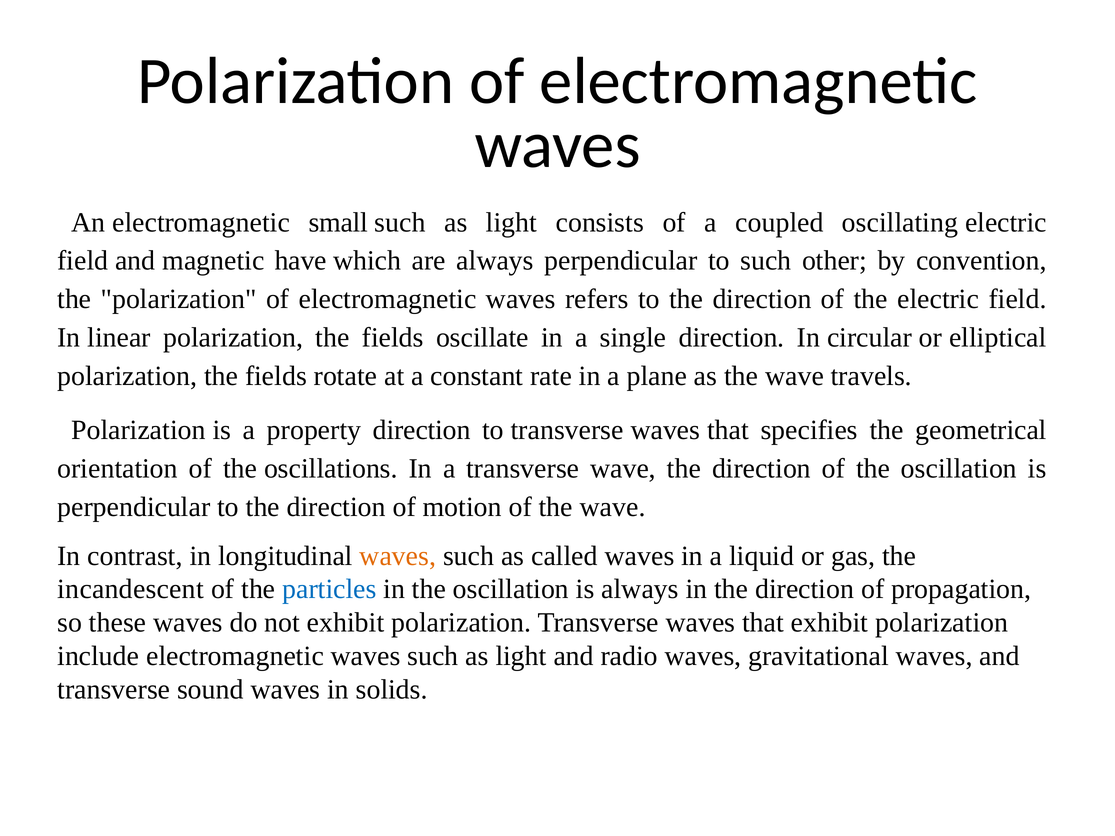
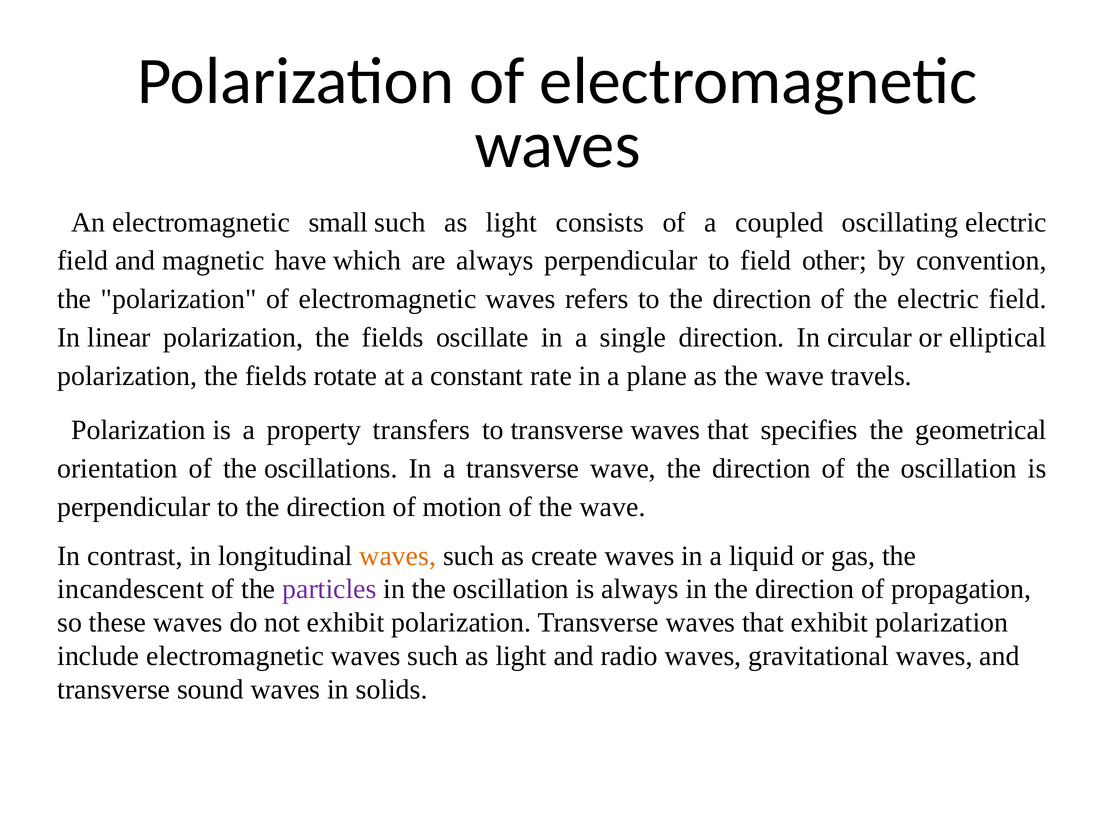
to such: such -> field (766, 261)
property direction: direction -> transfers (422, 430)
called: called -> create (565, 556)
particles colour: blue -> purple (329, 589)
